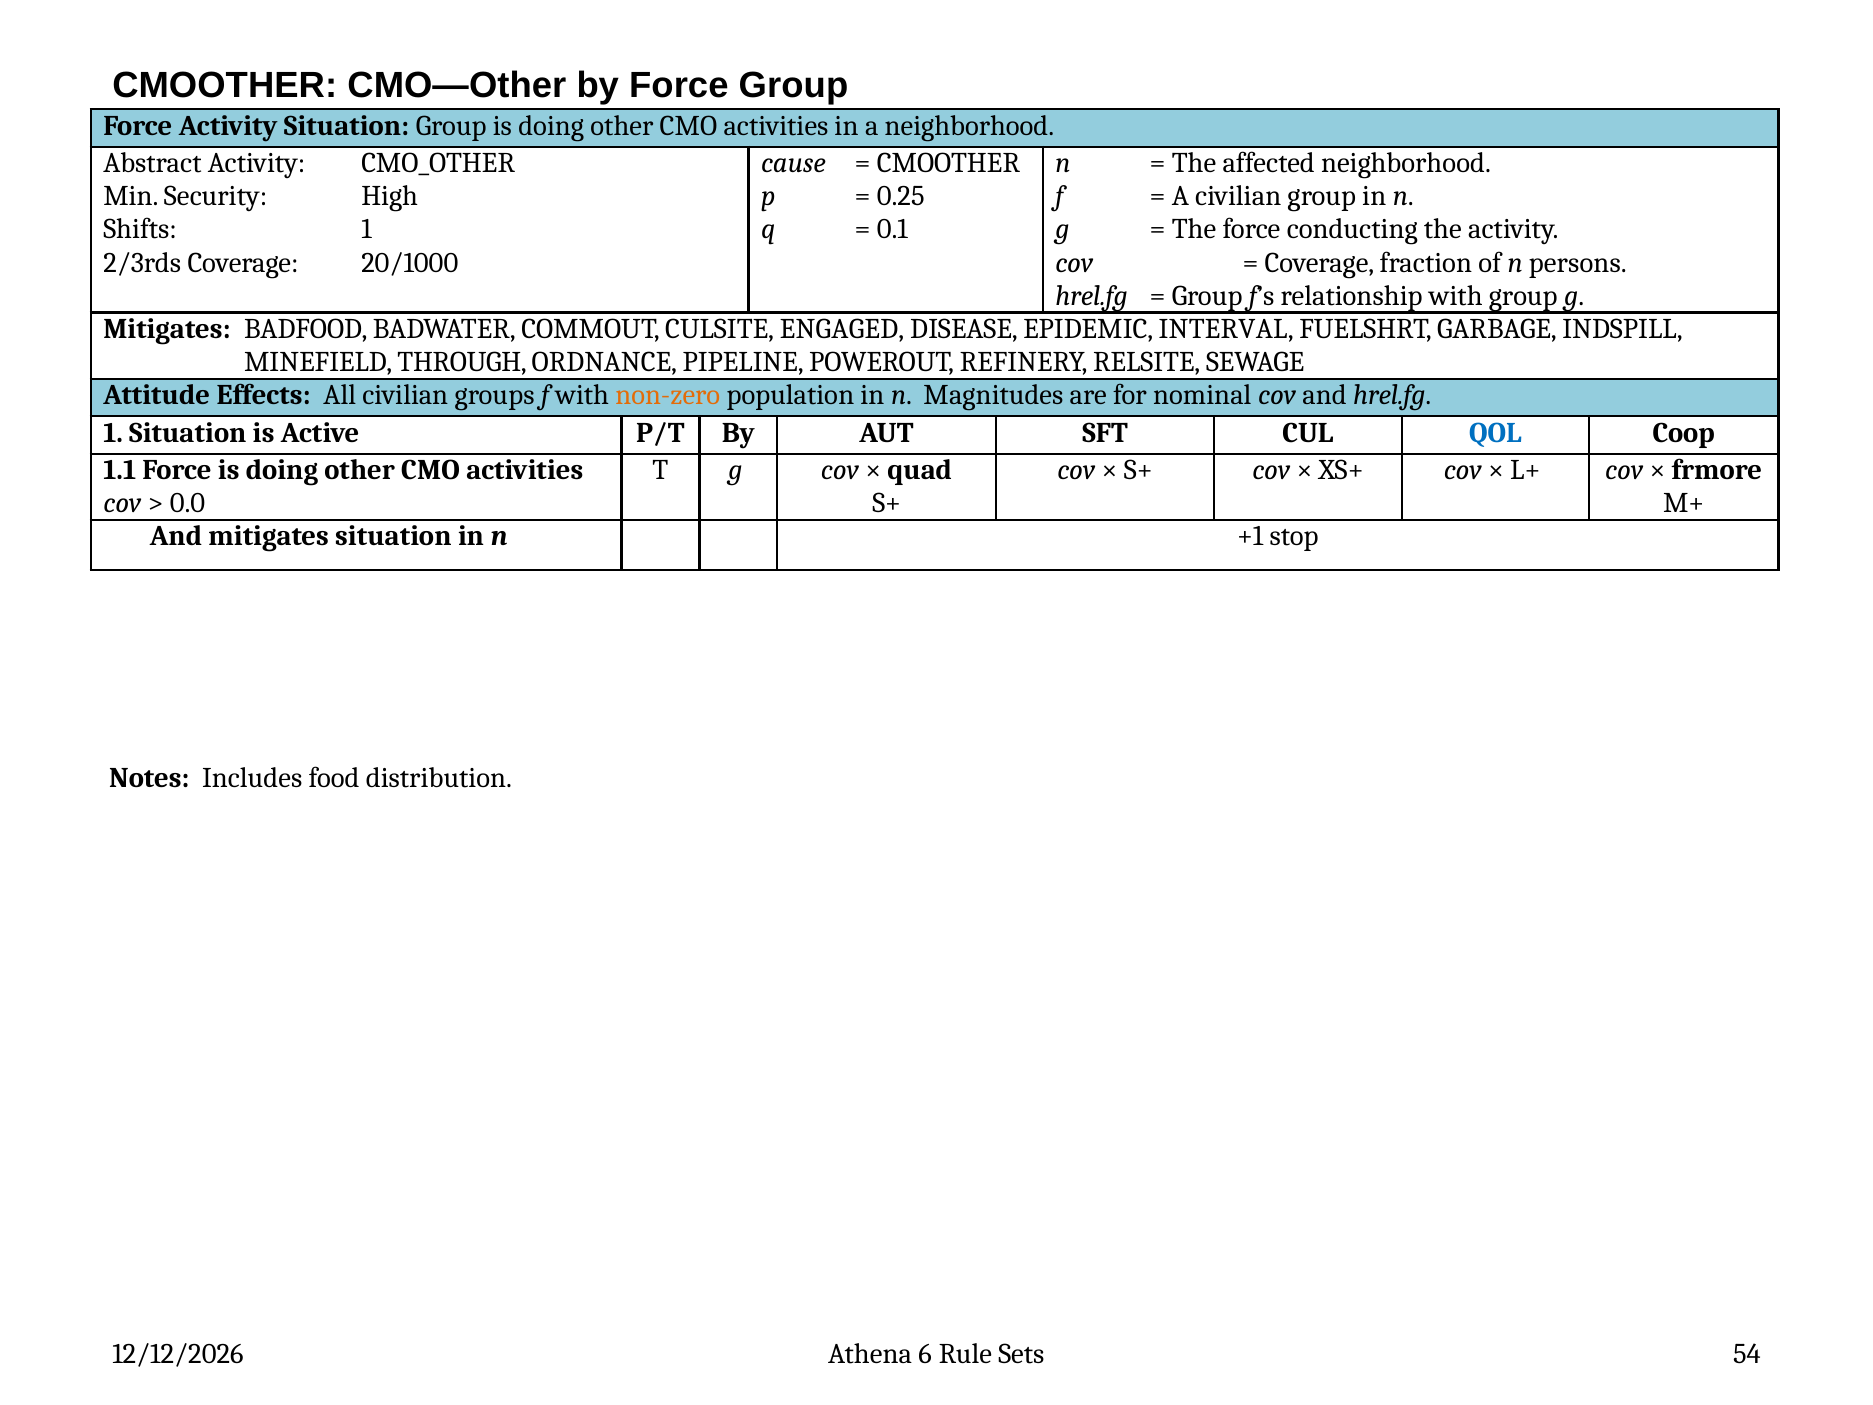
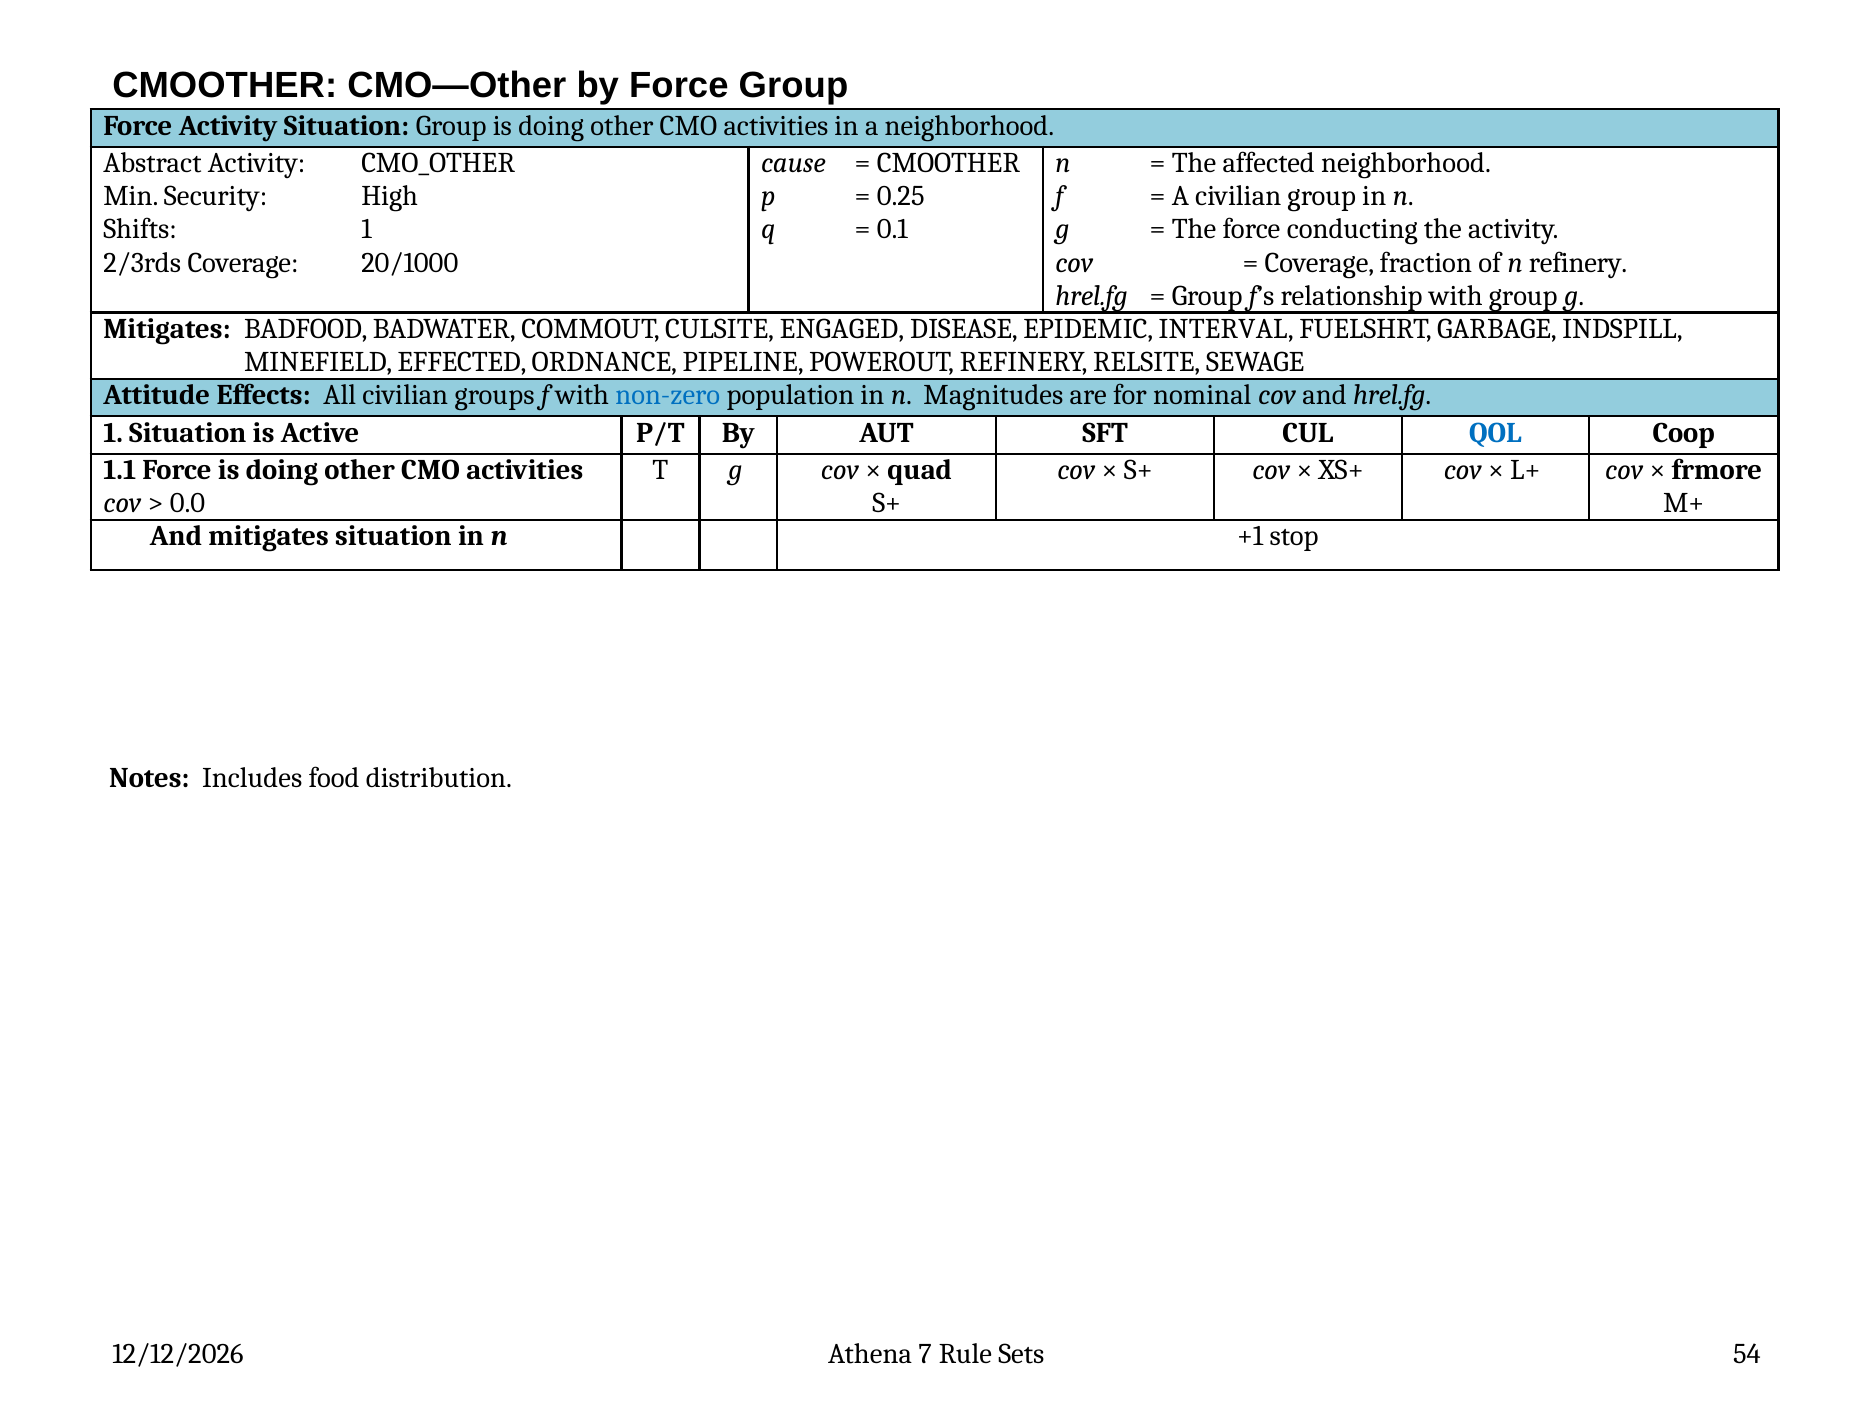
n persons: persons -> refinery (1578, 263)
THROUGH: THROUGH -> EFFECTED (462, 362)
non-zero colour: orange -> blue (668, 395)
6: 6 -> 7 (925, 1354)
